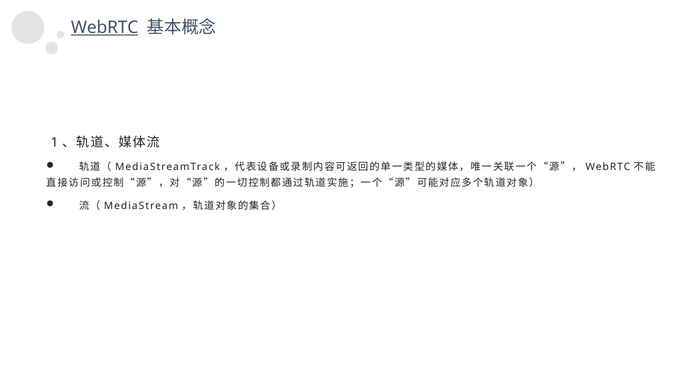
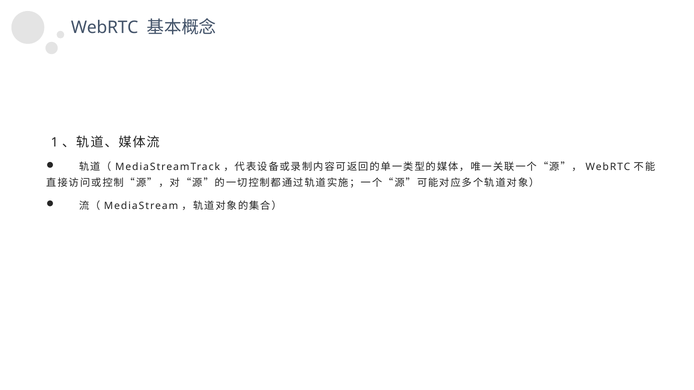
WebRTC underline: present -> none (105, 28)
